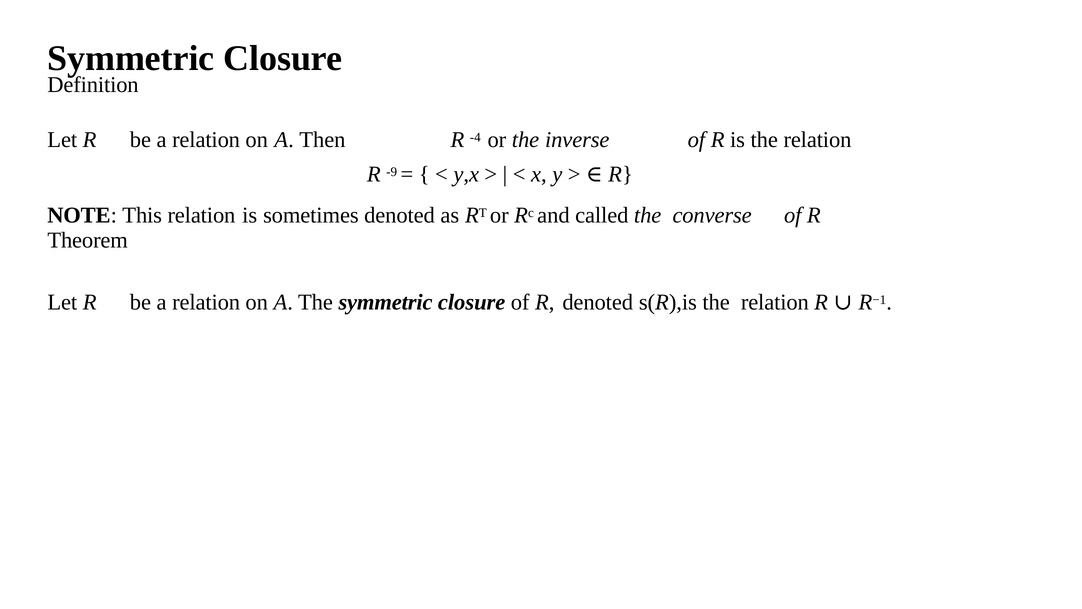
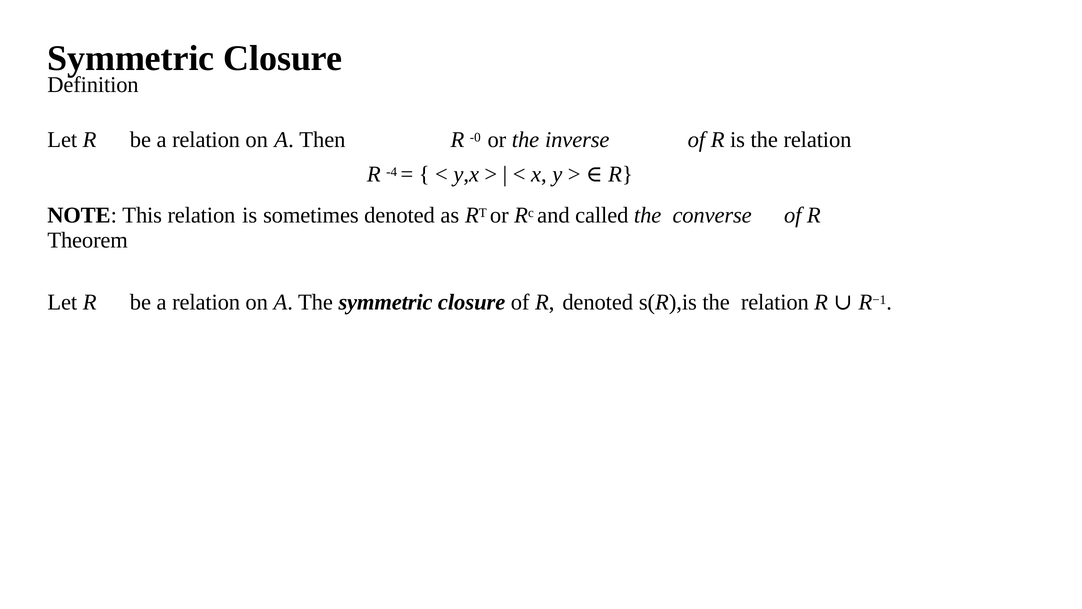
-4: -4 -> -0 (475, 137)
-9: -9 -> -4 (392, 172)
